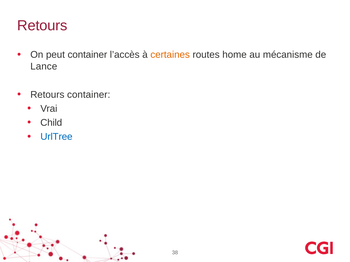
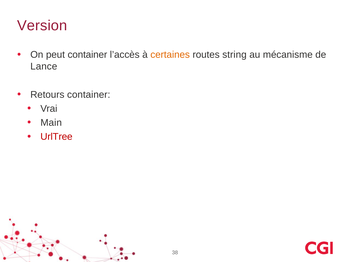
Retours: Retours -> Version (42, 26)
home: home -> string (234, 55)
Child: Child -> Main (51, 123)
UrlTree colour: blue -> red (56, 137)
